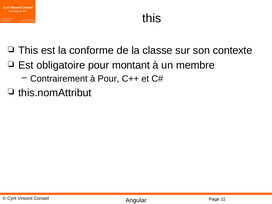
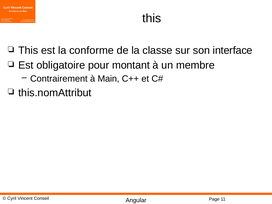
contexte: contexte -> interface (233, 50)
à Pour: Pour -> Main (109, 79)
